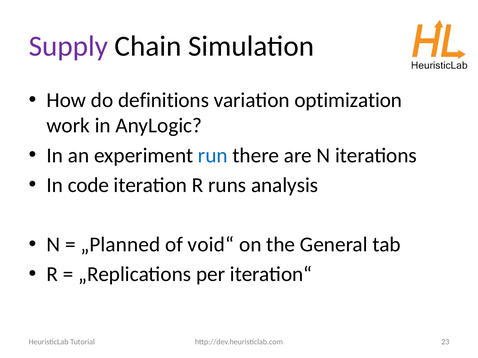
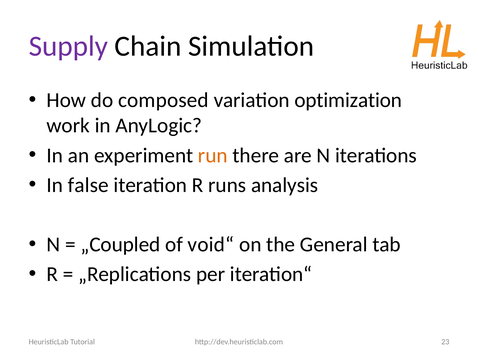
definitions: definitions -> composed (163, 100)
run colour: blue -> orange (213, 156)
code: code -> false (88, 185)
„Planned: „Planned -> „Coupled (120, 245)
